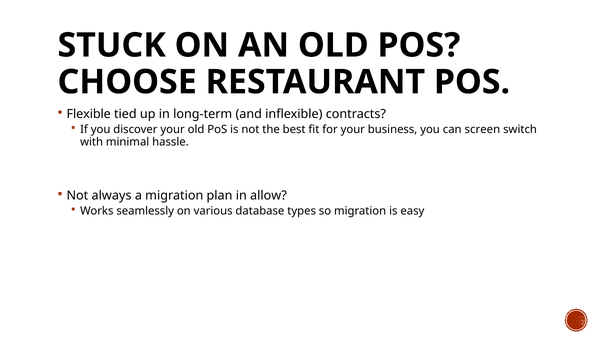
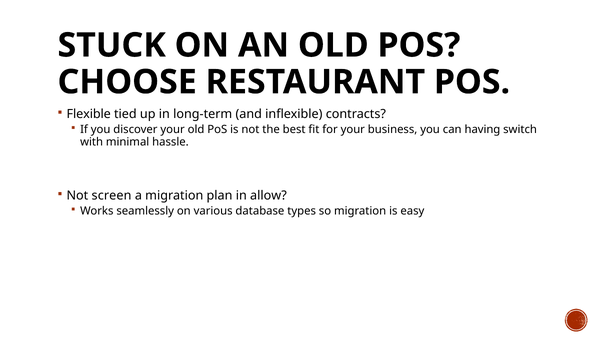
screen: screen -> having (482, 130)
always: always -> screen (112, 196)
